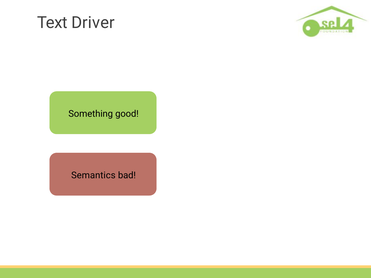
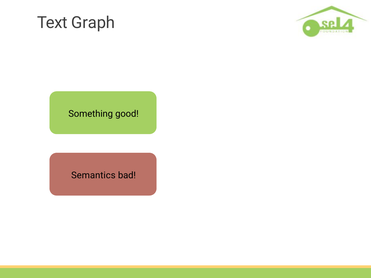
Driver: Driver -> Graph (93, 23)
